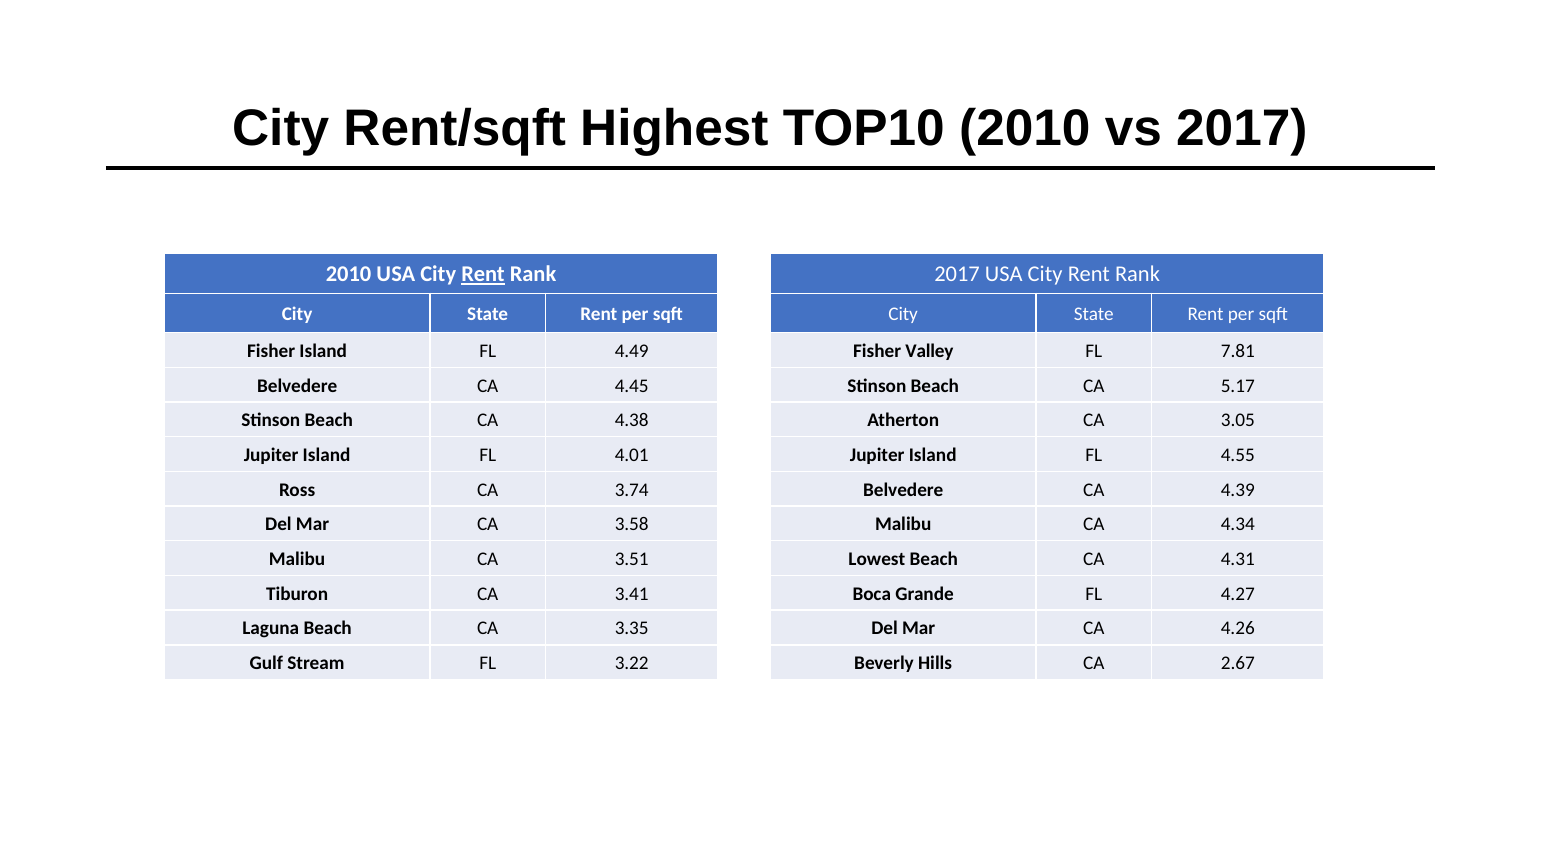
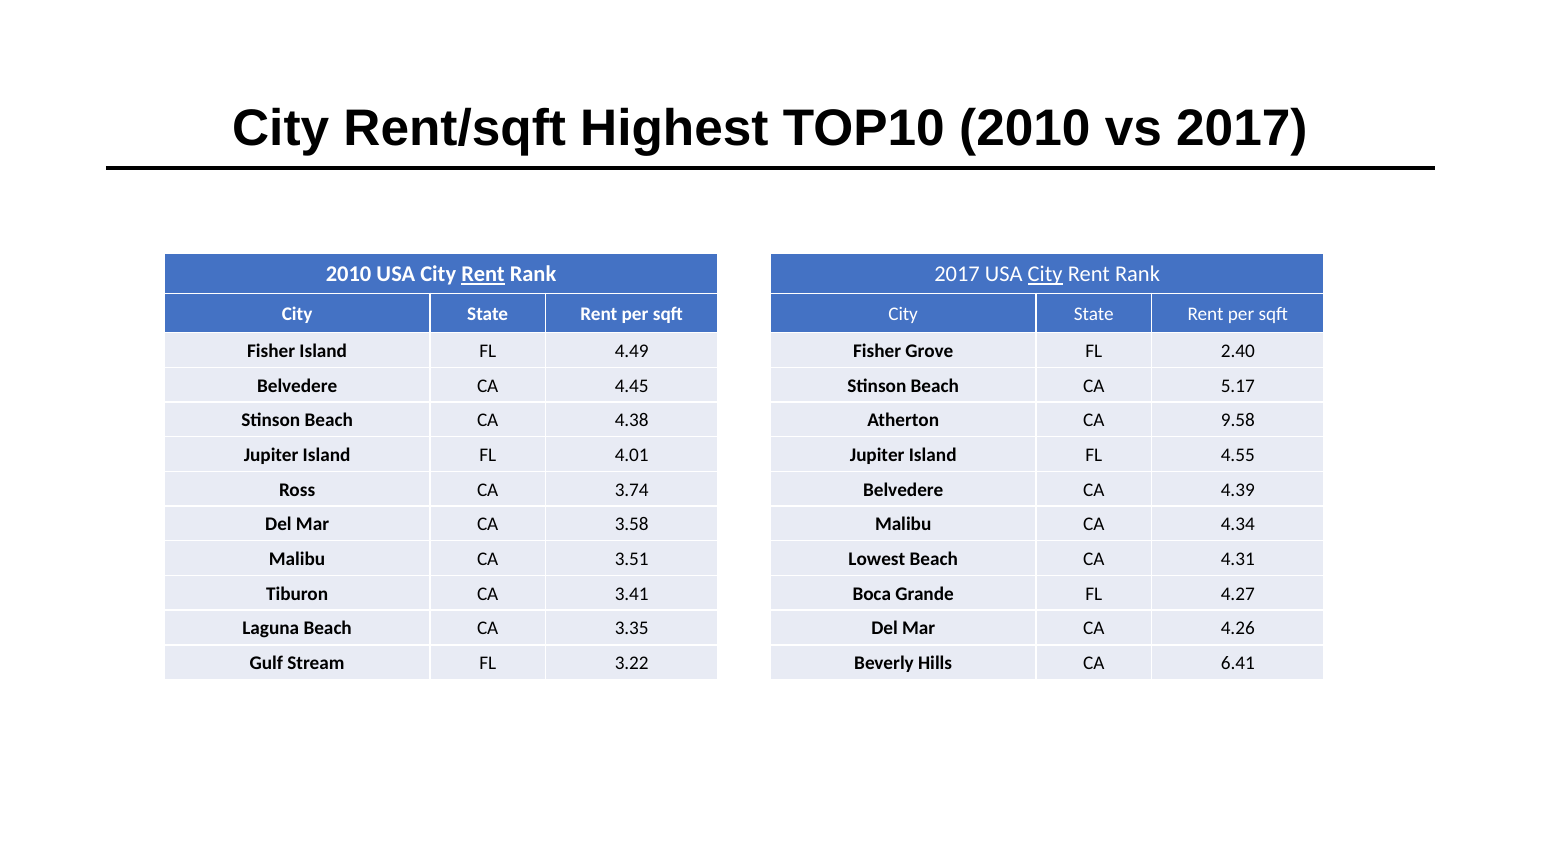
City underline: none -> present (1045, 274)
Valley: Valley -> Grove (929, 351)
7.81: 7.81 -> 2.40 (1238, 351)
3.05: 3.05 -> 9.58 (1238, 420)
2.67: 2.67 -> 6.41 (1238, 663)
